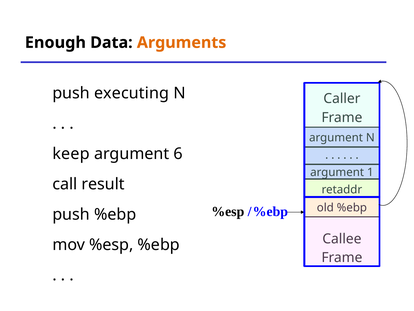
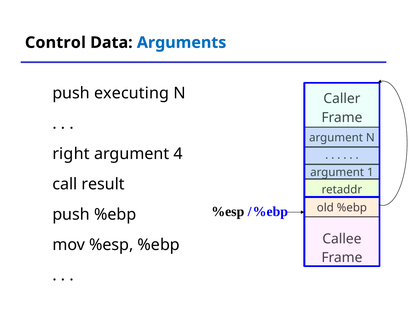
Enough: Enough -> Control (55, 43)
Arguments colour: orange -> blue (182, 43)
keep: keep -> right (71, 154)
6: 6 -> 4 (178, 154)
